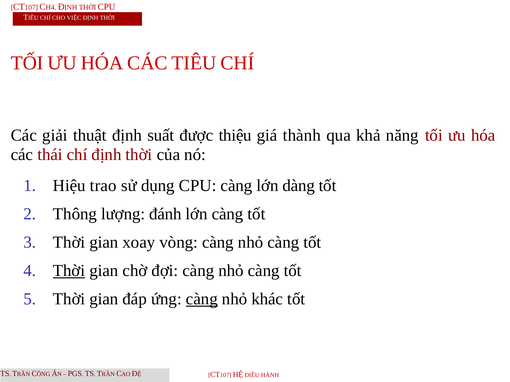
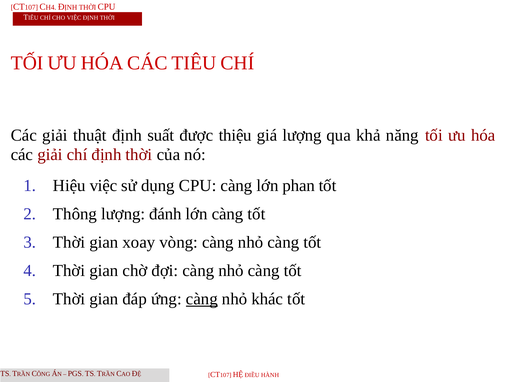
giá thành: thành -> lượng (302, 135)
thái: thái -> giải (50, 155)
Hiệu trao: trao -> việc (103, 186)
dàng: dàng -> phan (299, 186)
Thời underline: present -> none (69, 271)
